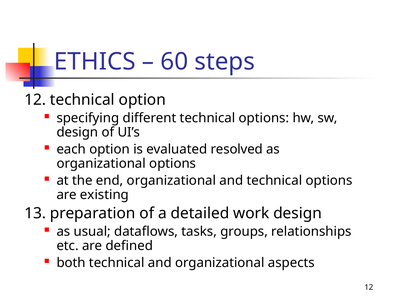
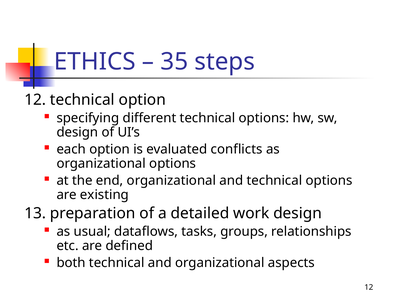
60: 60 -> 35 (174, 62)
resolved: resolved -> conflicts (237, 149)
